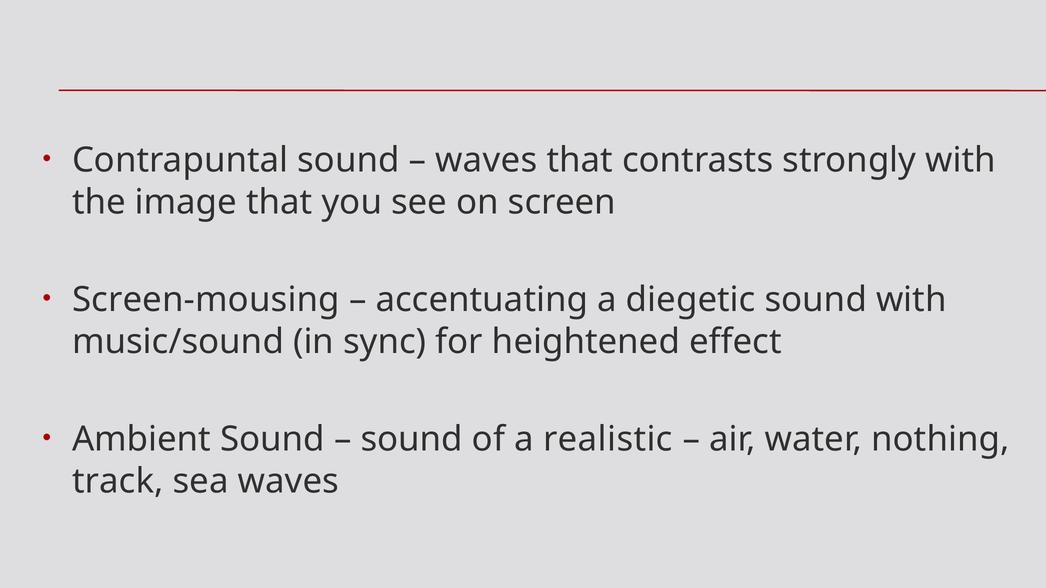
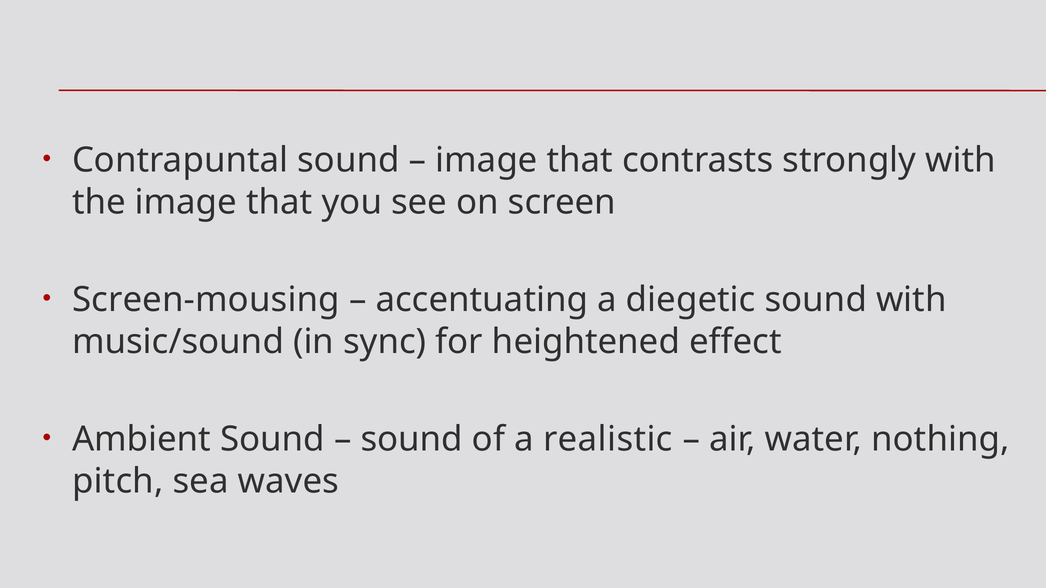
waves: waves -> image (486, 161)
track: track -> pitch (118, 481)
